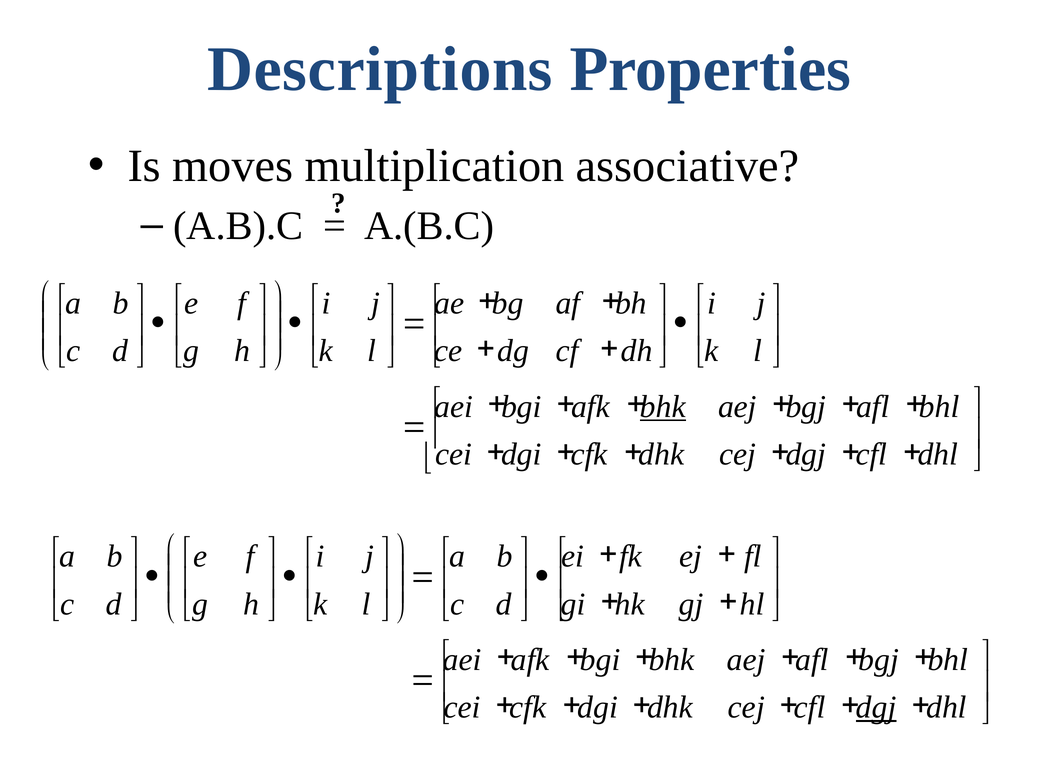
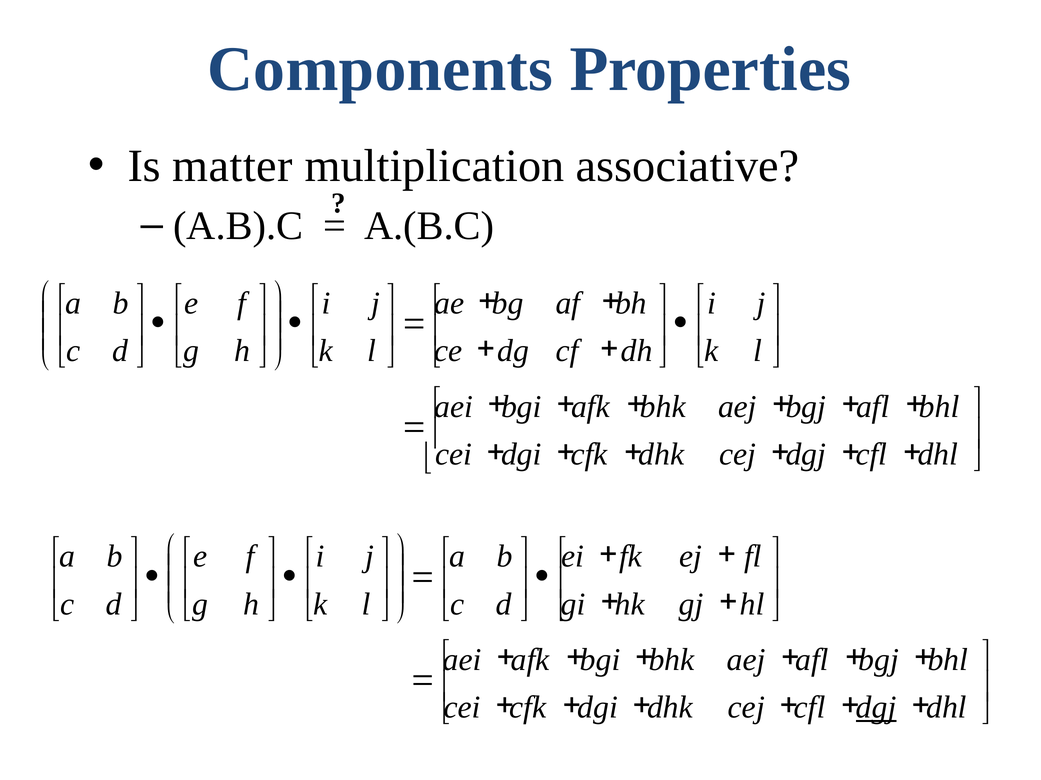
Descriptions: Descriptions -> Components (380, 70)
moves: moves -> matter (233, 166)
bhk underline: present -> none (663, 407)
